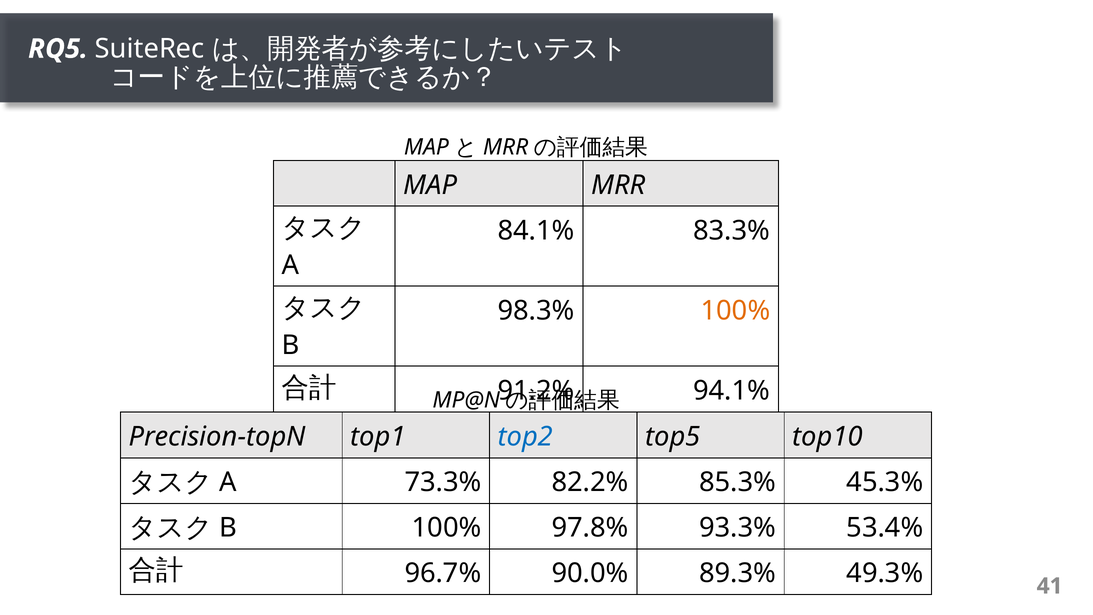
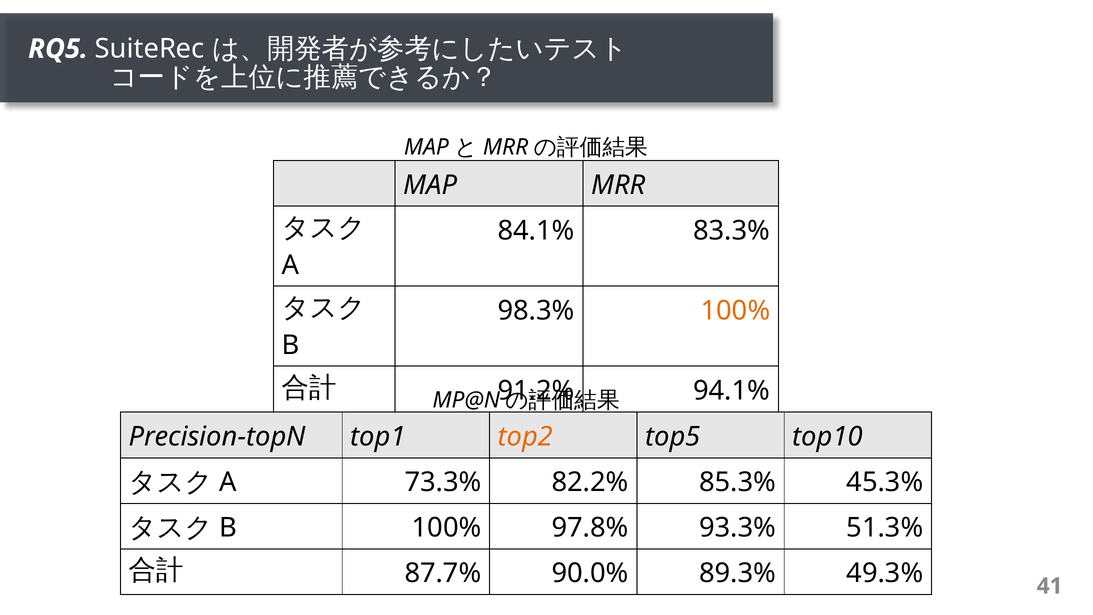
top2 colour: blue -> orange (525, 436)
53.4%: 53.4% -> 51.3% (885, 527)
96.7%: 96.7% -> 87.7% (443, 573)
